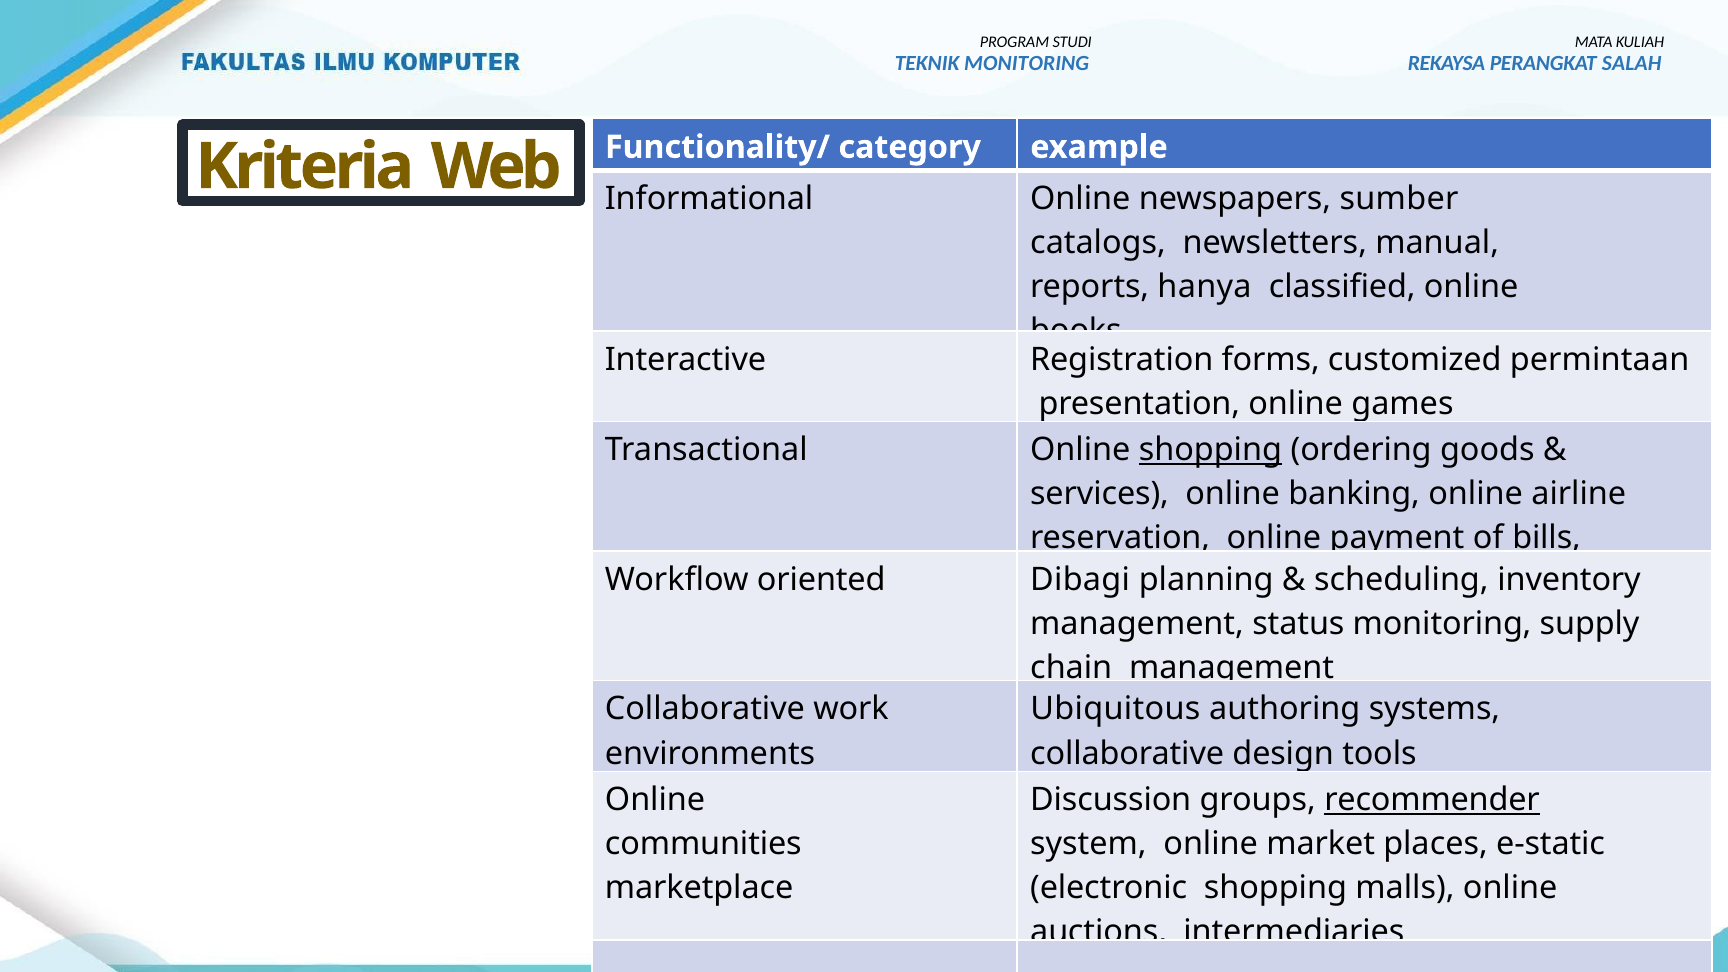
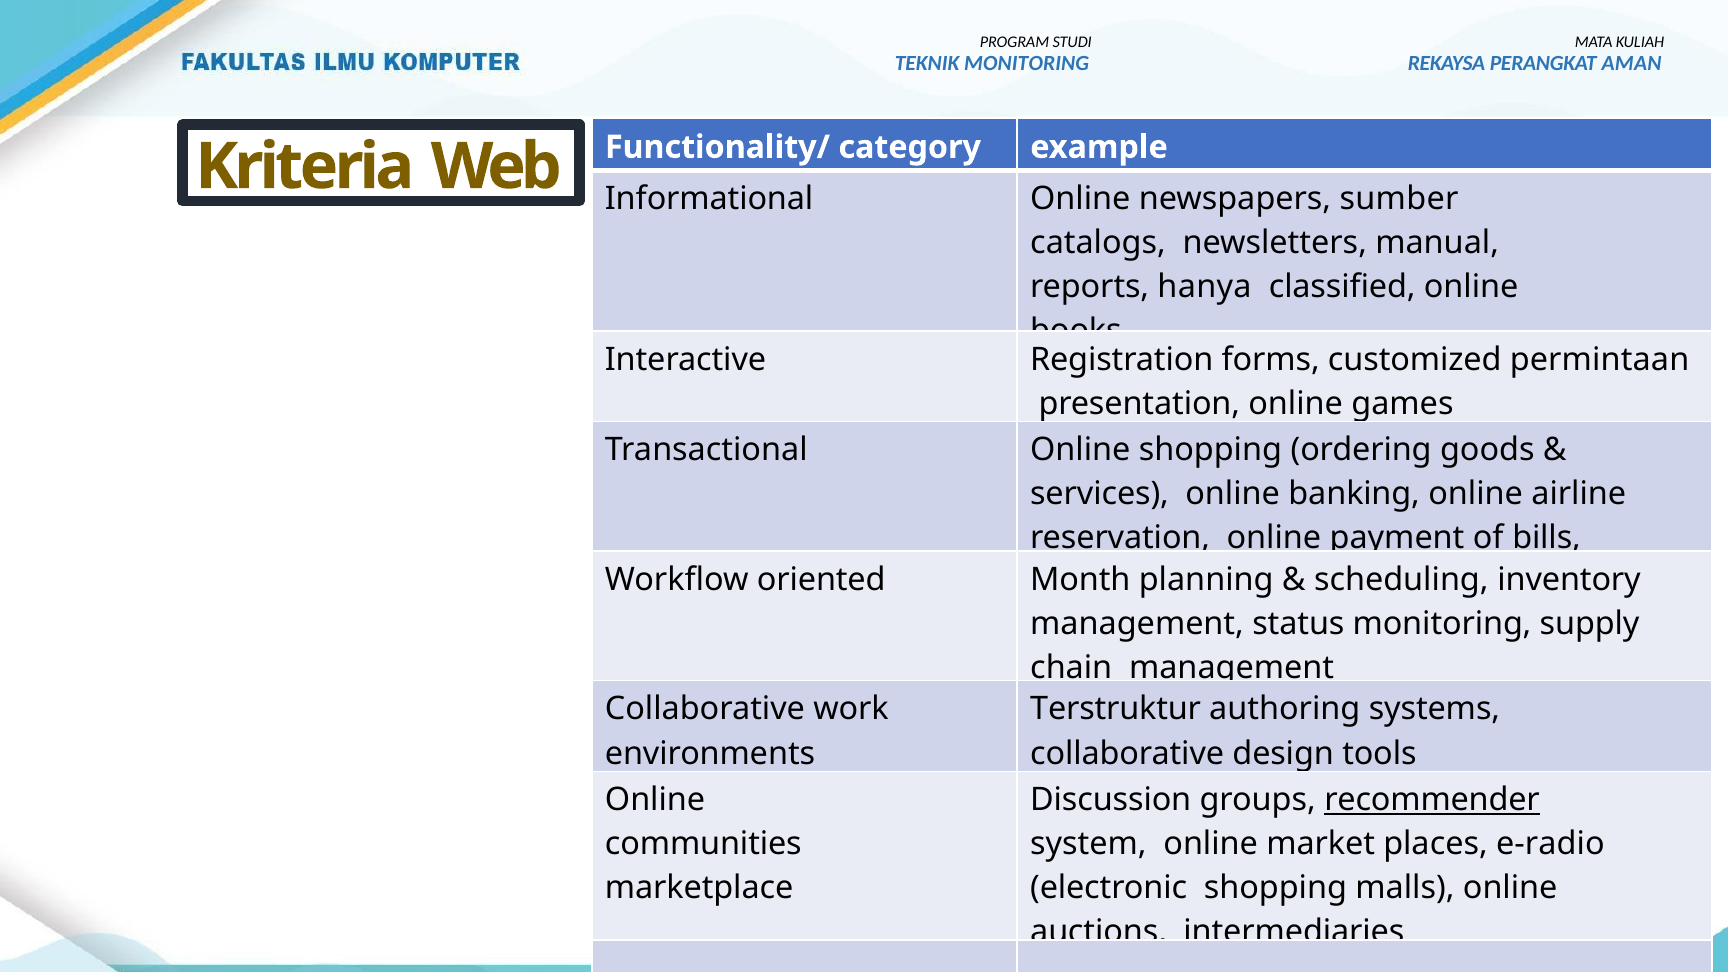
SALAH: SALAH -> AMAN (1632, 63)
shopping underline: present -> none (1210, 450)
Dibagi: Dibagi -> Month (1080, 580)
Ubiquitous: Ubiquitous -> Terstruktur (1116, 709)
e-static: e-static -> e-radio (1550, 844)
